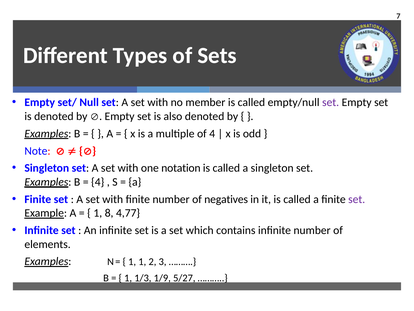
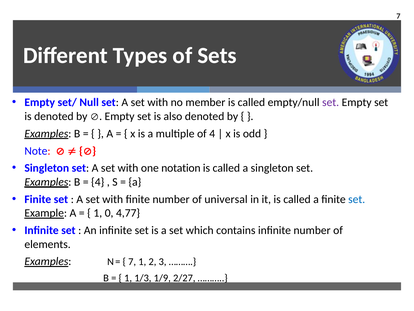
negatives: negatives -> universal (226, 199)
set colour: purple -> blue (357, 199)
8: 8 -> 0 (109, 213)
1: 1 -> 7 (132, 261)
5/27: 5/27 -> 2/27 (184, 278)
